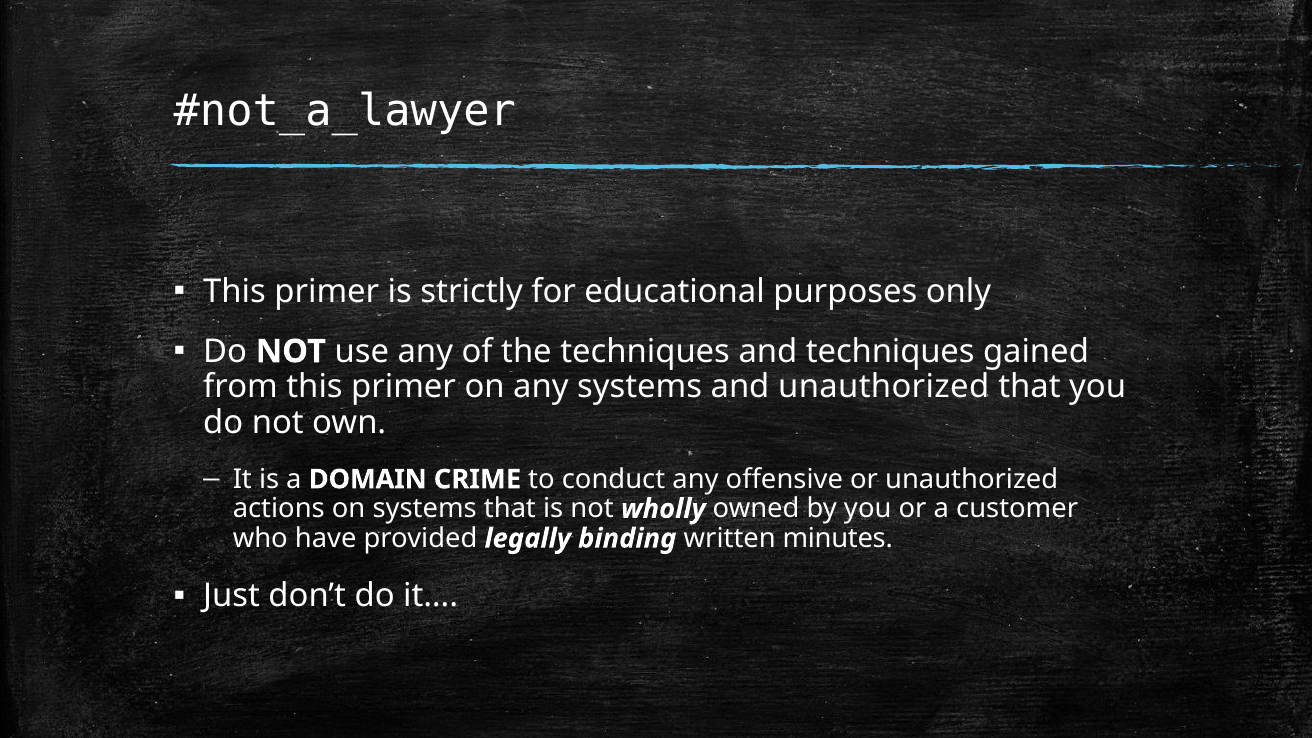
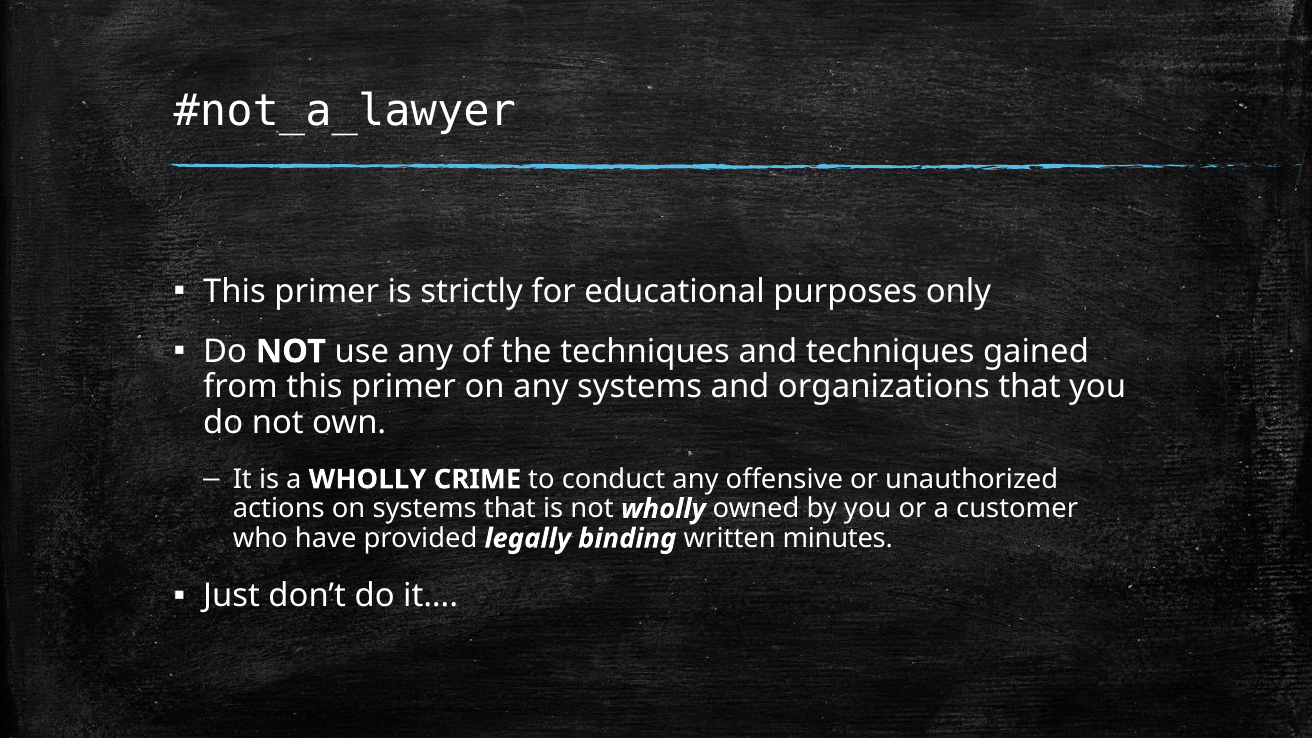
and unauthorized: unauthorized -> organizations (884, 387)
a DOMAIN: DOMAIN -> WHOLLY (368, 479)
